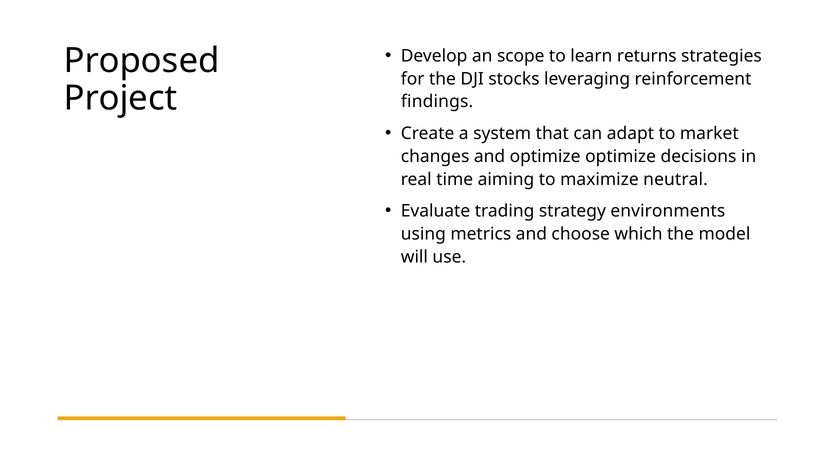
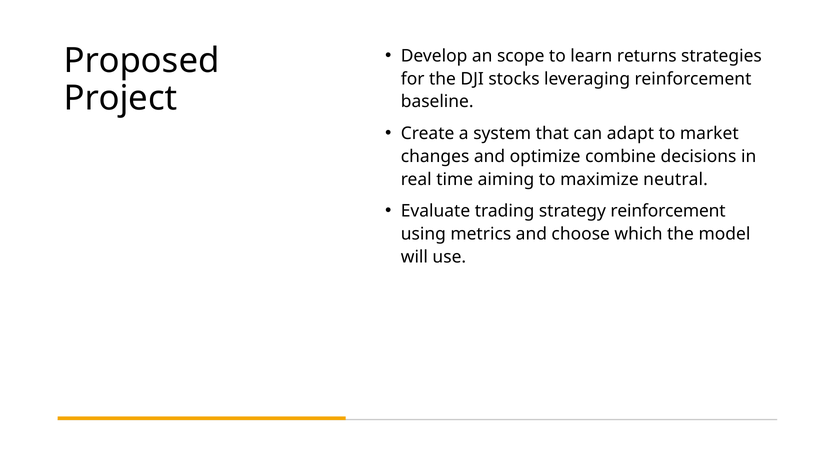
findings: findings -> baseline (437, 102)
optimize optimize: optimize -> combine (621, 156)
strategy environments: environments -> reinforcement (668, 211)
